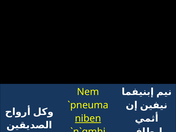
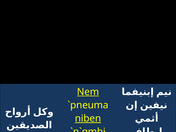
Nem underline: none -> present (88, 92)
